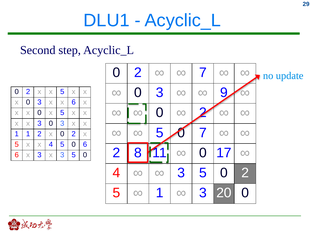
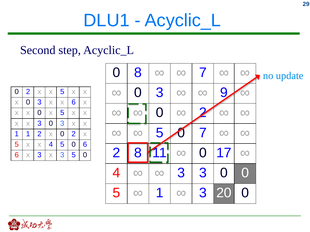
2: 2 -> 8 (138, 73)
5: 5 -> 3 (203, 173)
2: 2 -> 0 (245, 173)
